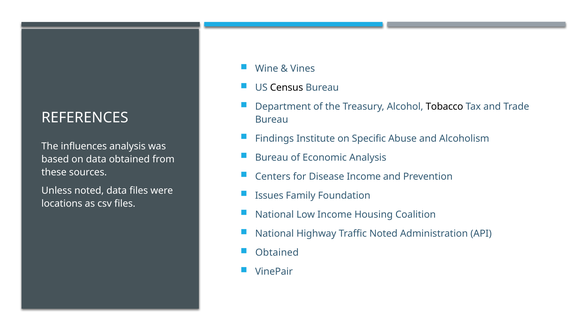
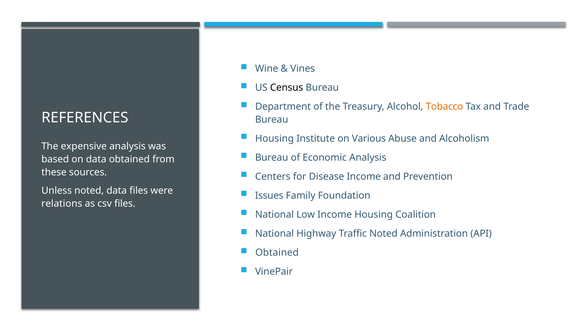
Tobacco colour: black -> orange (444, 107)
Findings: Findings -> Housing (274, 139)
Specific: Specific -> Various (369, 139)
influences: influences -> expensive (84, 146)
locations: locations -> relations (62, 204)
